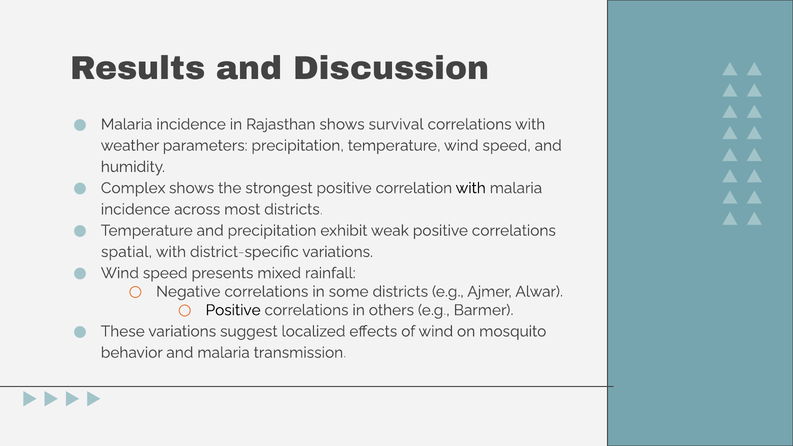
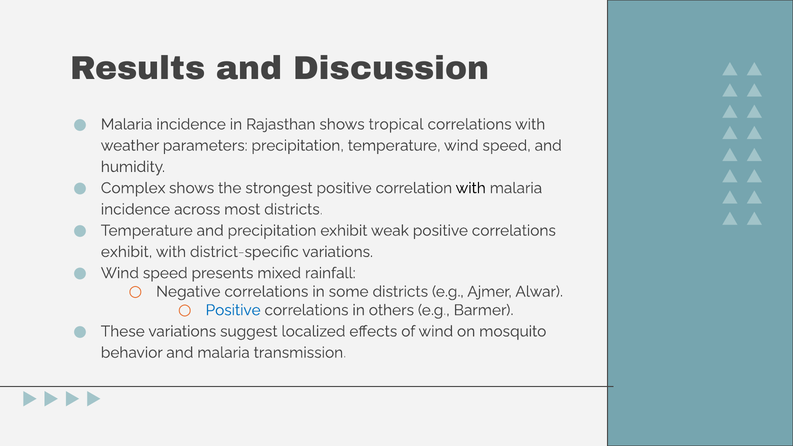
survival: survival -> tropical (396, 124)
spatial: spatial -> exhibit (127, 252)
Positive colour: black -> blue (233, 310)
